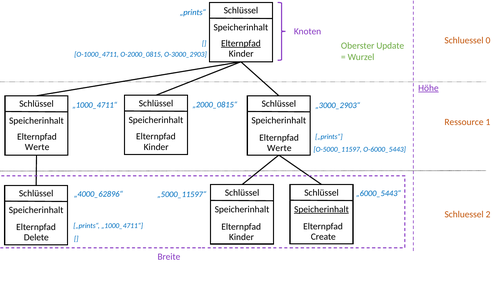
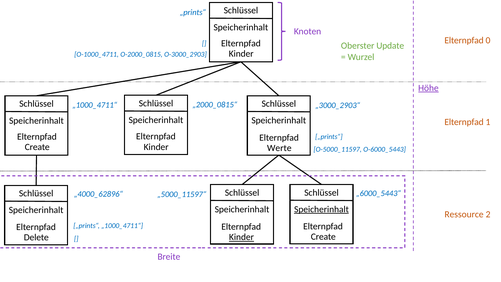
Schluessel: Schluessel -> Elternpfad (464, 40)
Elternpfad underline: present -> none (241, 43)
Ressource: Ressource -> Elternpfad (464, 122)
Werte: Werte -> Create (37, 147)
Schluessel: Schluessel -> Ressource (464, 214)
Kinder underline: none -> present (241, 237)
